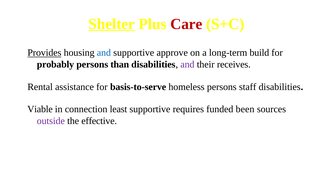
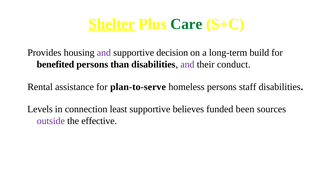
Care colour: red -> green (186, 24)
Provides underline: present -> none (44, 53)
and colour: blue -> purple (104, 53)
approve: approve -> decision (172, 53)
probably: probably -> benefited (55, 64)
receives: receives -> conduct (234, 64)
basis-to-serve: basis-to-serve -> plan-to-serve (138, 86)
Viable: Viable -> Levels (40, 109)
requires: requires -> believes (188, 109)
